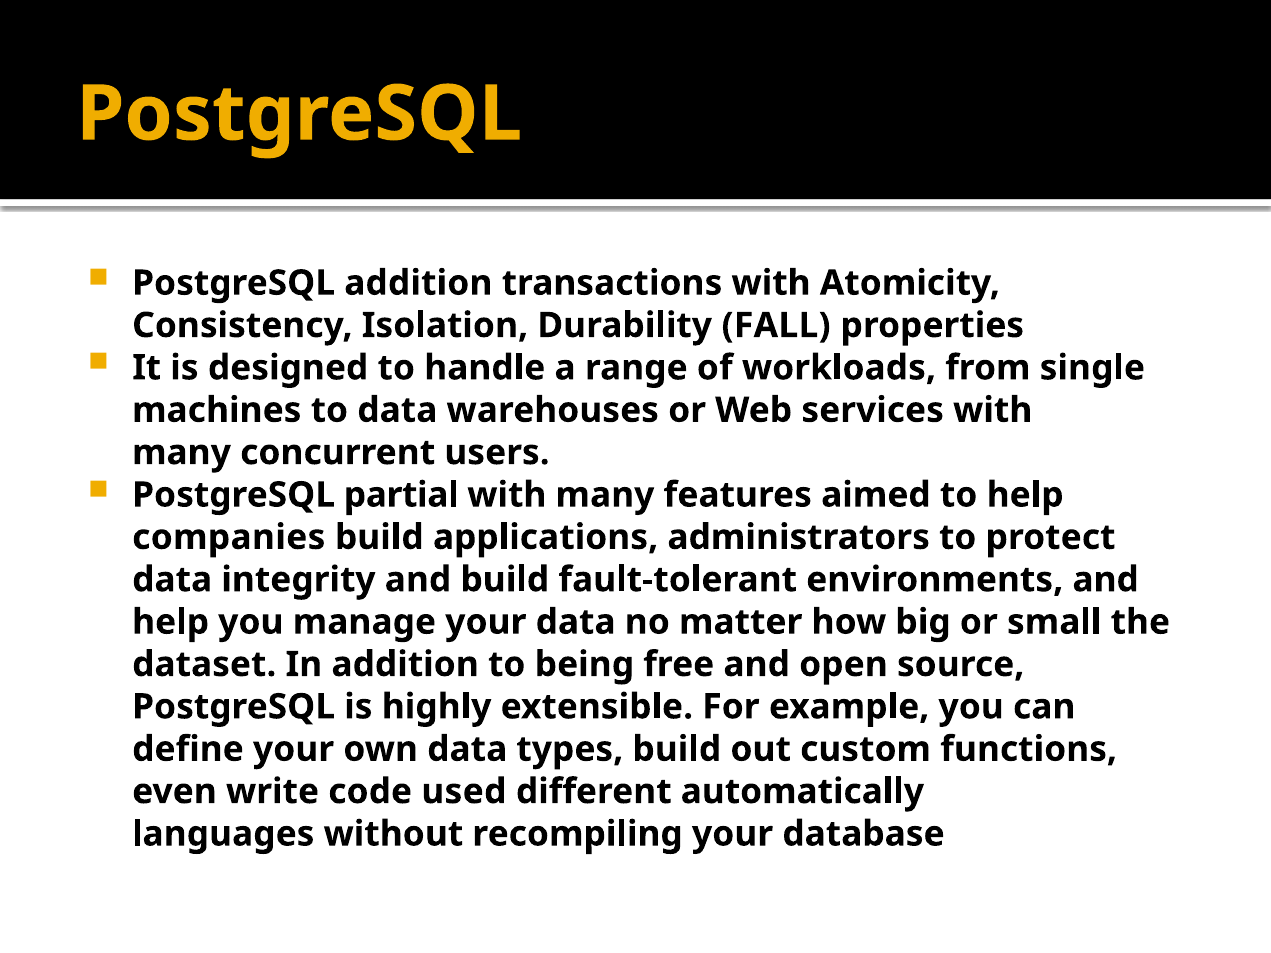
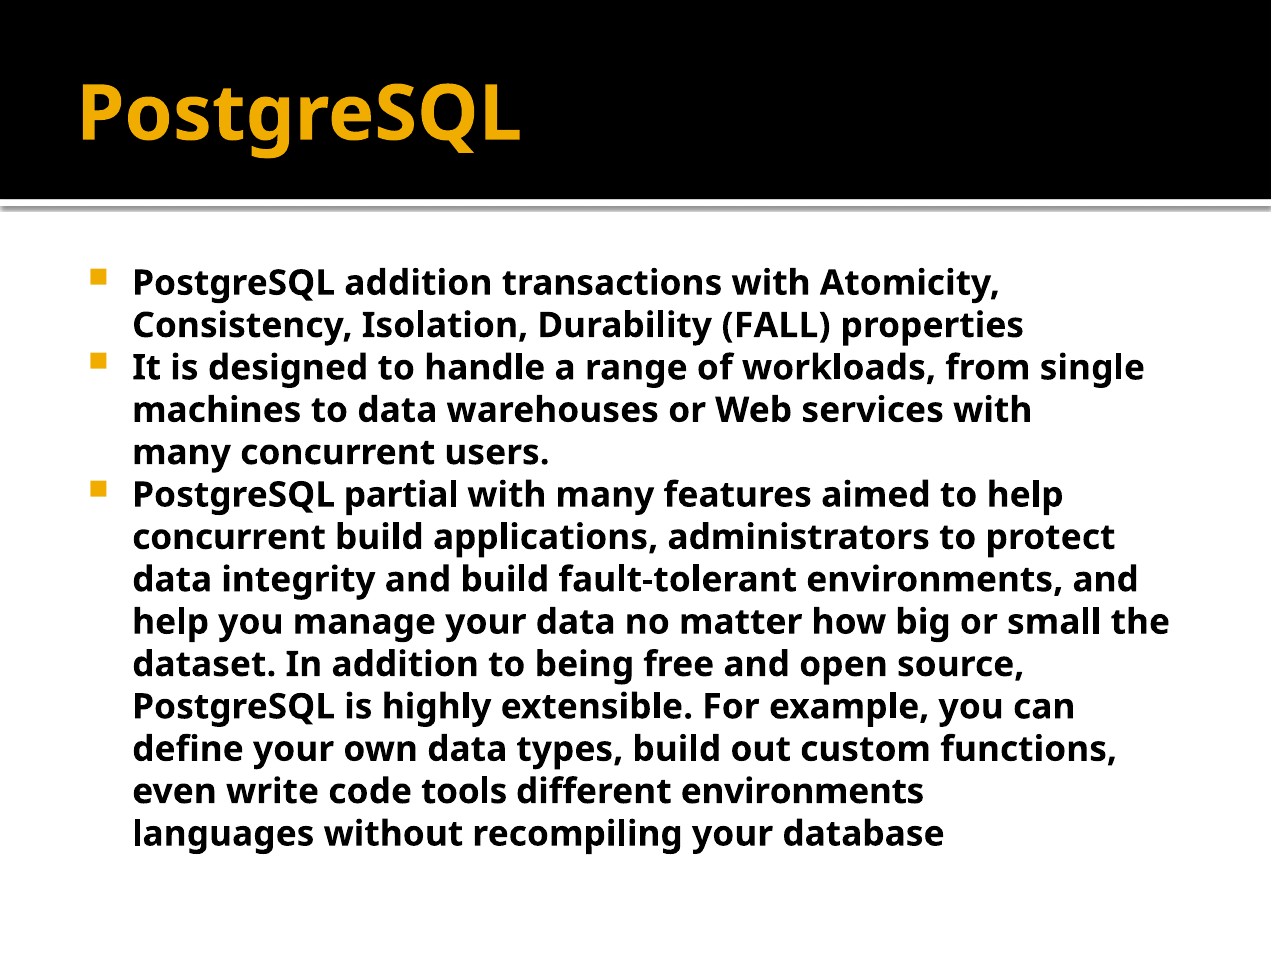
companies: companies -> concurrent (229, 537)
used: used -> tools (464, 792)
different automatically: automatically -> environments (802, 792)
